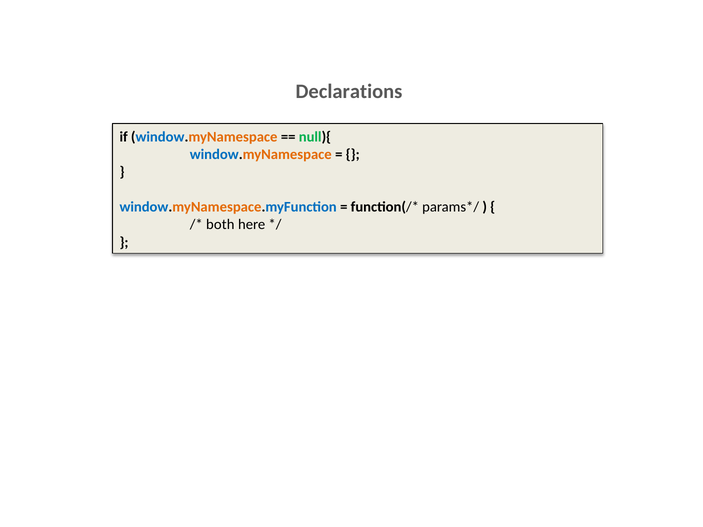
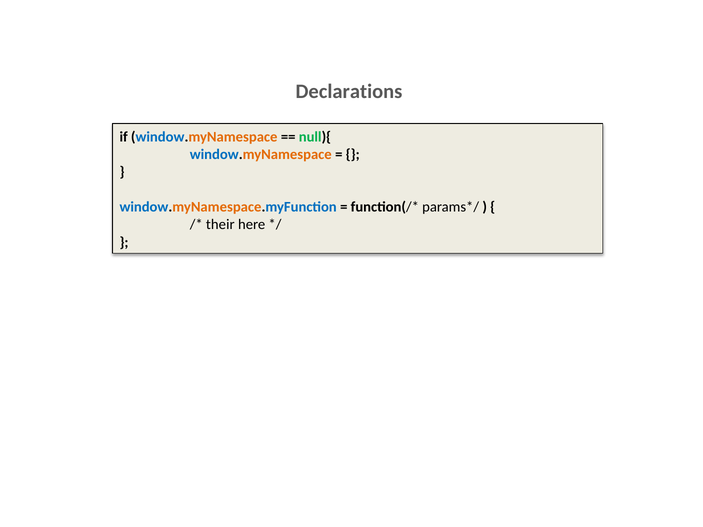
both: both -> their (220, 225)
